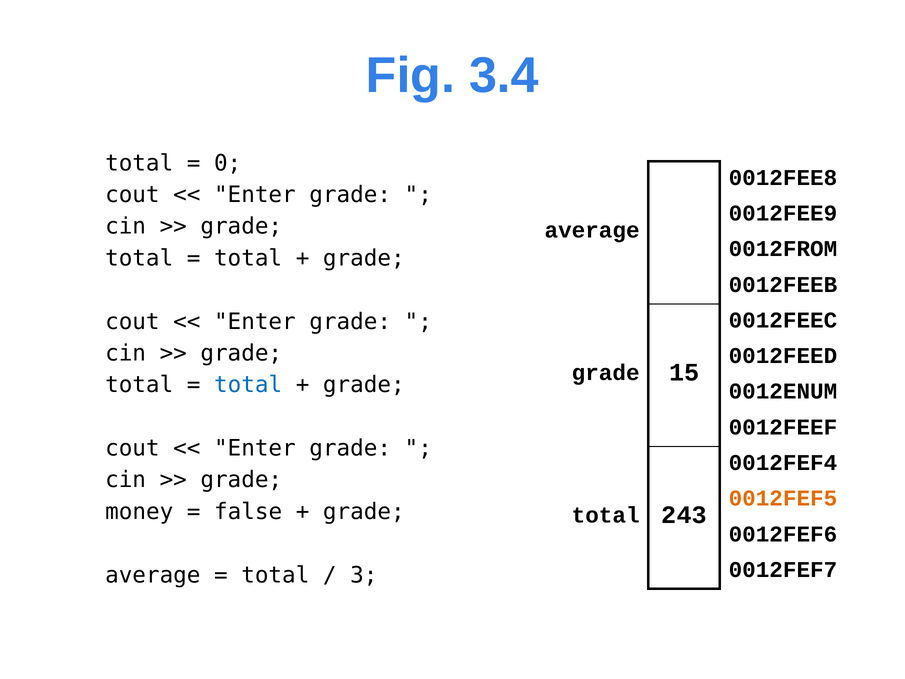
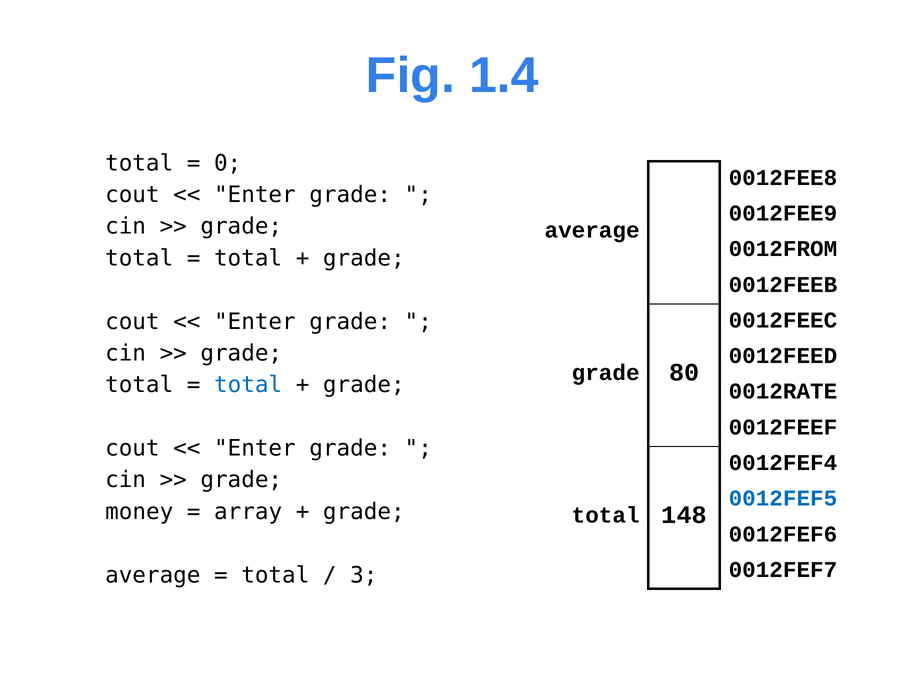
3.4: 3.4 -> 1.4 (504, 76)
15: 15 -> 80 (684, 372)
0012ENUM: 0012ENUM -> 0012RATE (783, 391)
0012FEF5 colour: orange -> blue (783, 498)
false: false -> array (248, 511)
243: 243 -> 148 (684, 515)
